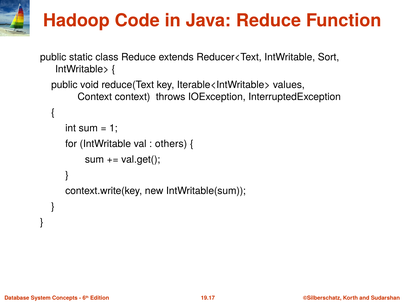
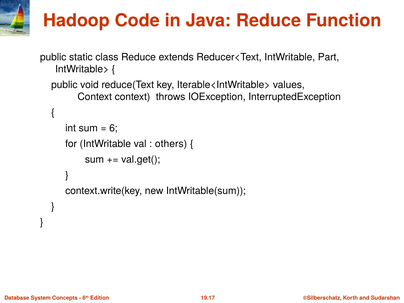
Sort: Sort -> Part (329, 57)
1: 1 -> 6 (113, 128)
